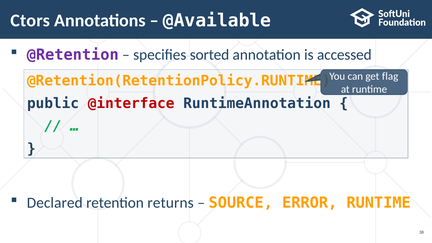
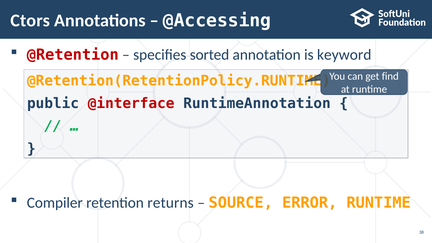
@Available: @Available -> @Accessing (217, 20)
@Retention colour: purple -> red (73, 55)
accessed: accessed -> keyword (344, 55)
flag: flag -> find (390, 76)
Declared: Declared -> Compiler (55, 203)
